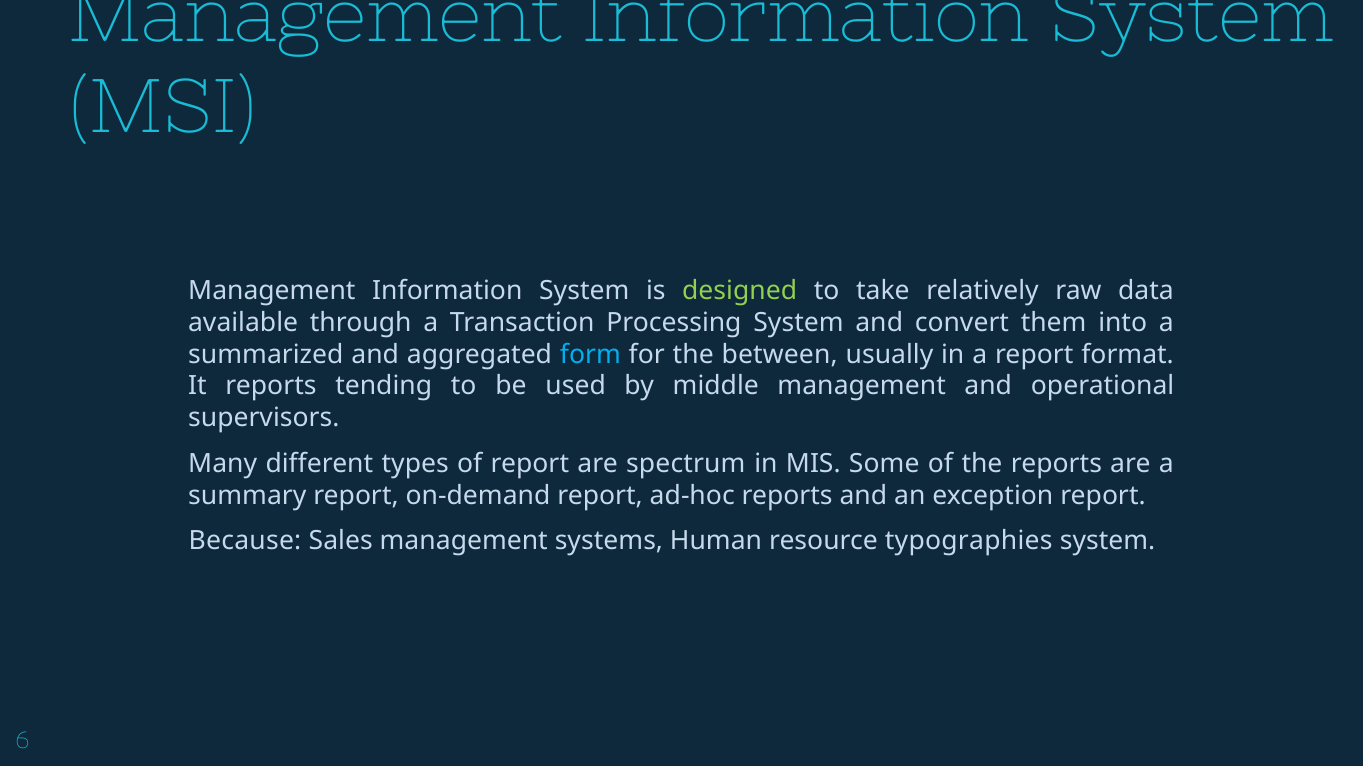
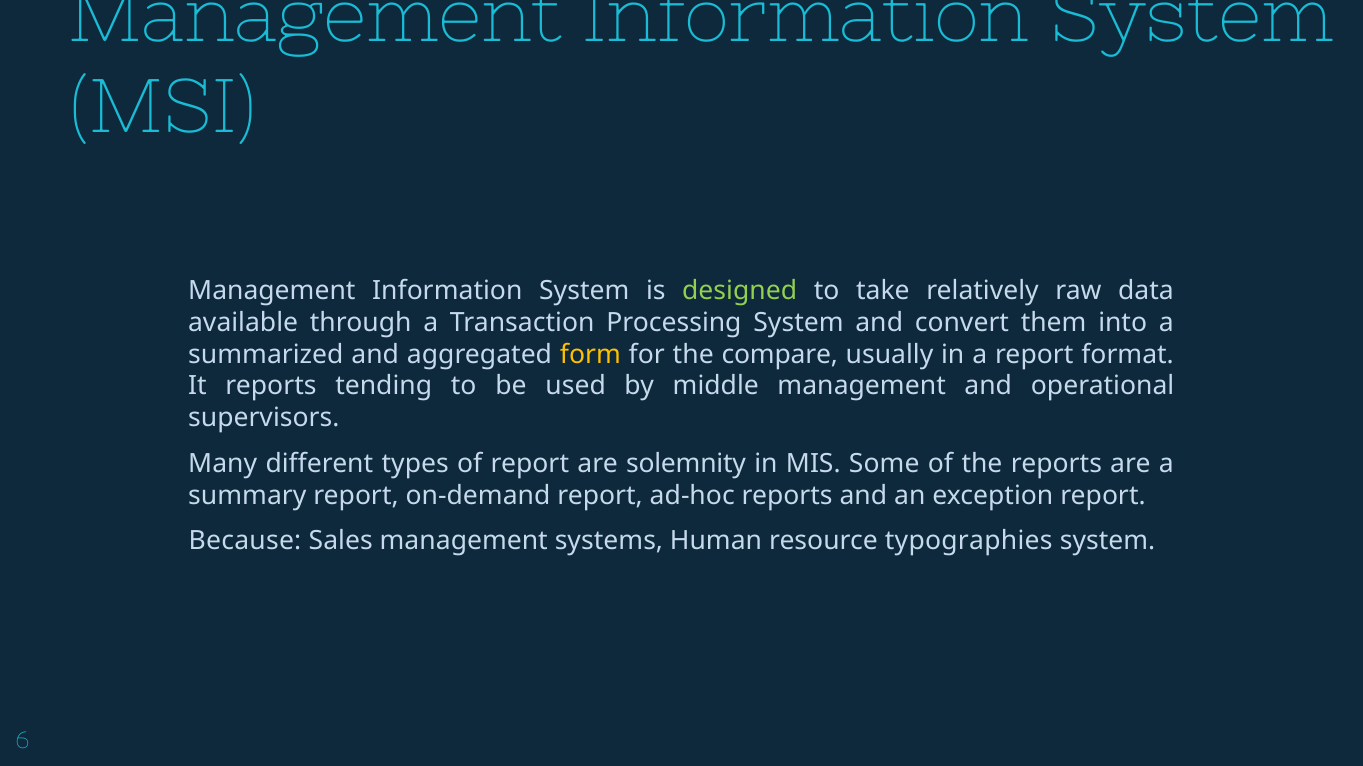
form colour: light blue -> yellow (590, 355)
between: between -> compare (780, 355)
spectrum: spectrum -> solemnity (686, 464)
